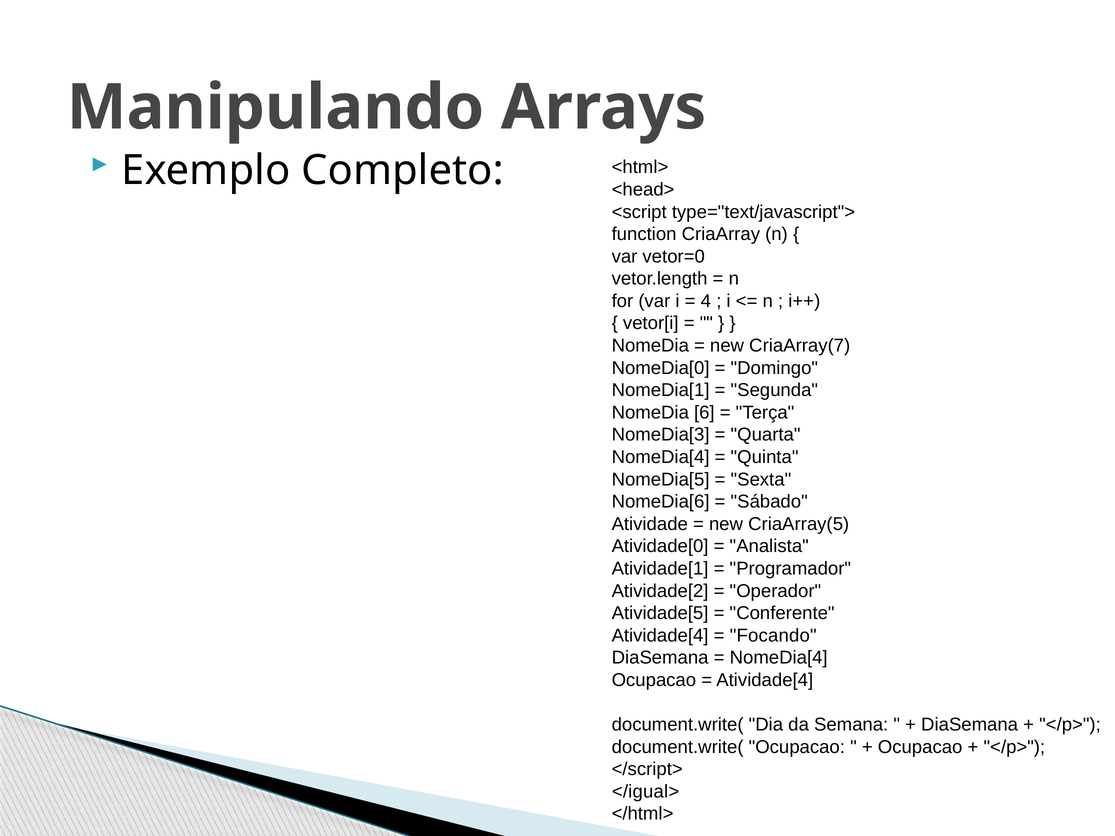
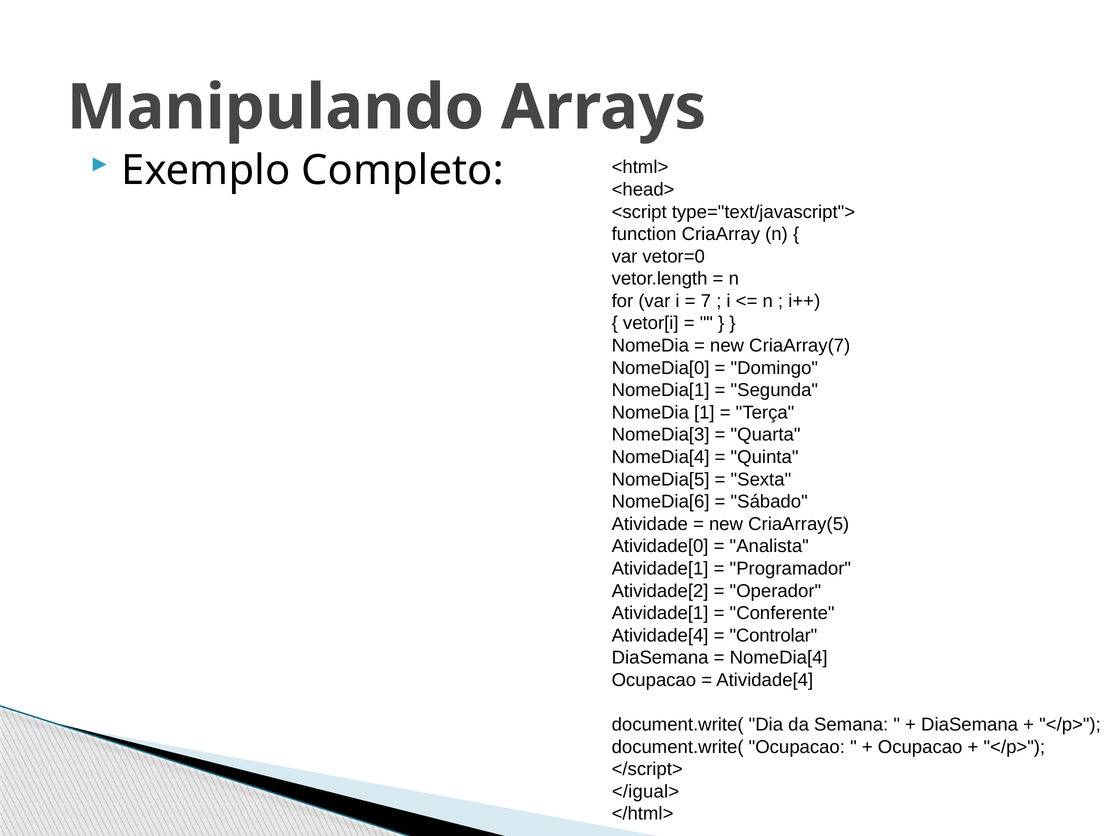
4: 4 -> 7 (706, 301)
6: 6 -> 1 (704, 413)
Atividade[5: Atividade[5 -> Atividade[1 (660, 613)
Focando: Focando -> Controlar (773, 636)
